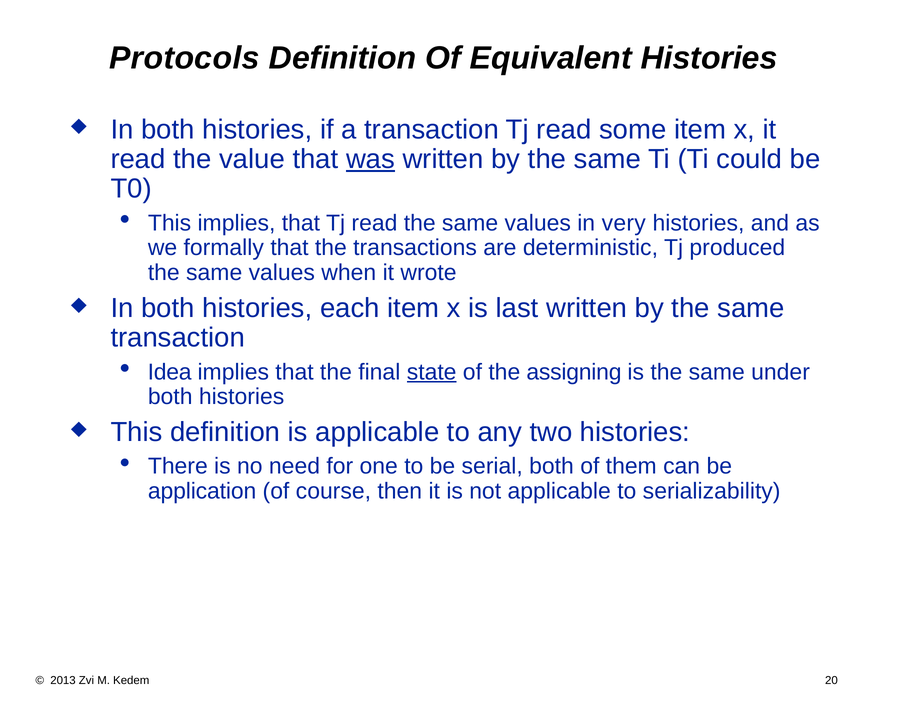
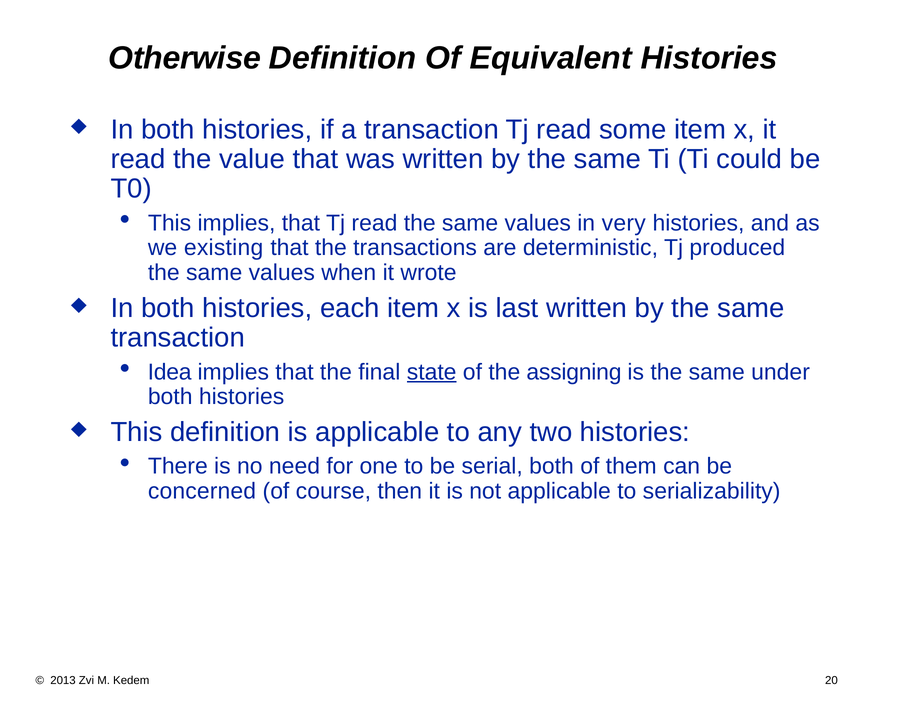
Protocols: Protocols -> Otherwise (185, 58)
was underline: present -> none (370, 159)
formally: formally -> existing (224, 248)
application: application -> concerned (202, 491)
